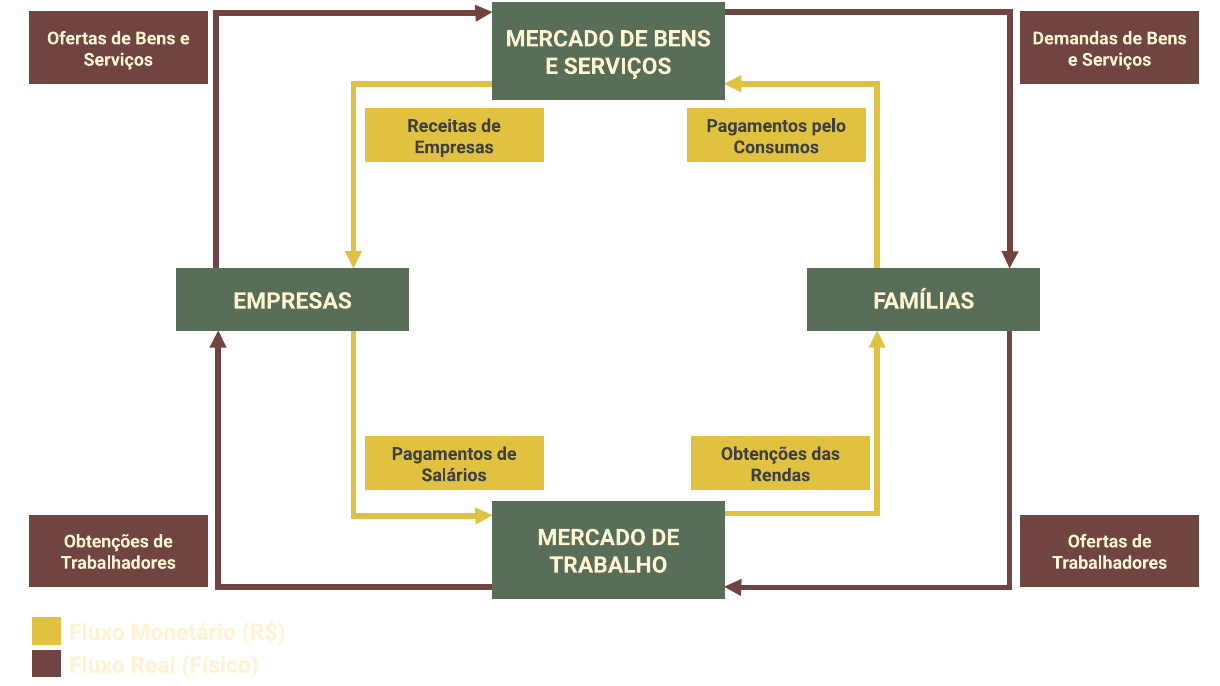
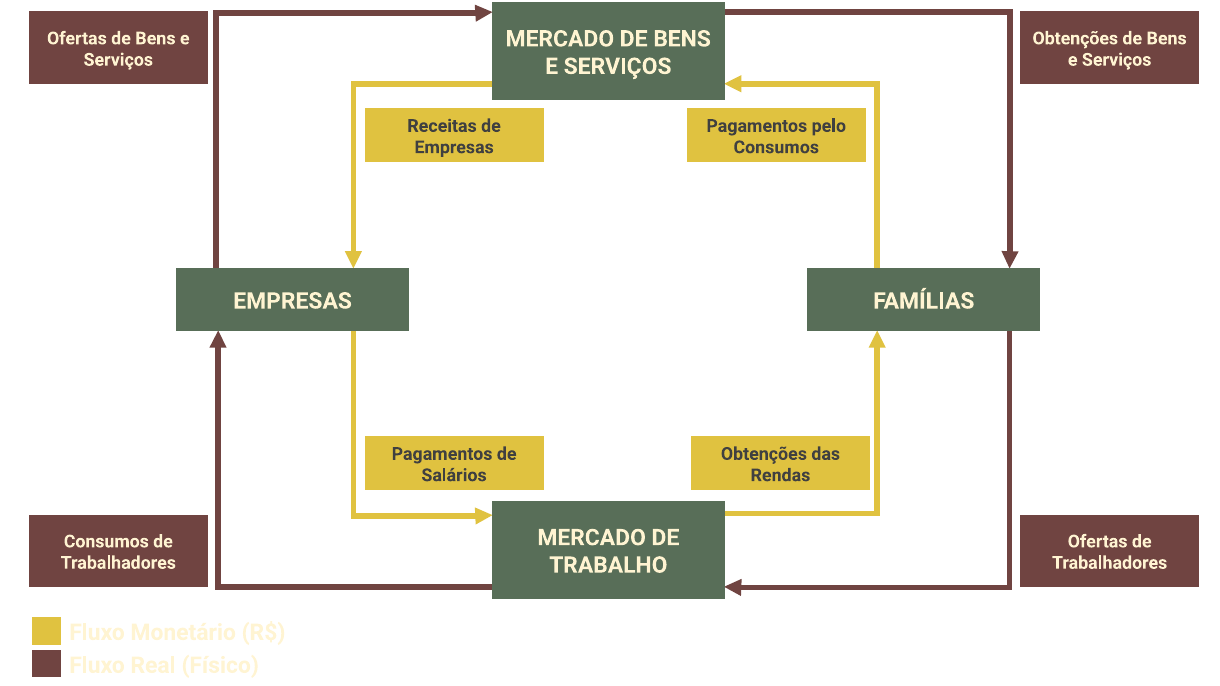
Demandas: Demandas -> Obtenções (1075, 38)
Obtenções: Obtenções -> Consumos (106, 542)
